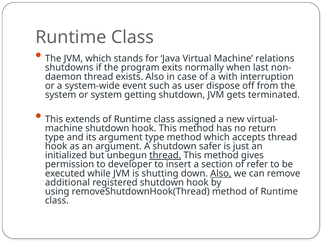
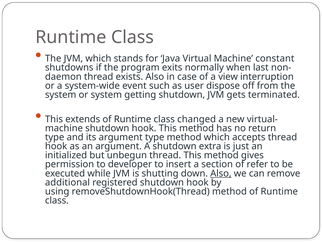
relations: relations -> constant (275, 58)
with: with -> view (228, 77)
assigned: assigned -> changed (197, 119)
safer: safer -> extra (210, 146)
thread underline: present -> none (165, 155)
